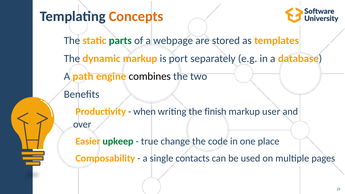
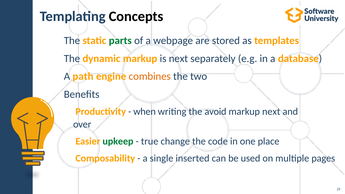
Concepts colour: orange -> black (136, 16)
is port: port -> next (178, 58)
combines colour: black -> orange (150, 76)
finish: finish -> avoid (215, 112)
markup user: user -> next (271, 112)
contacts: contacts -> inserted (193, 158)
